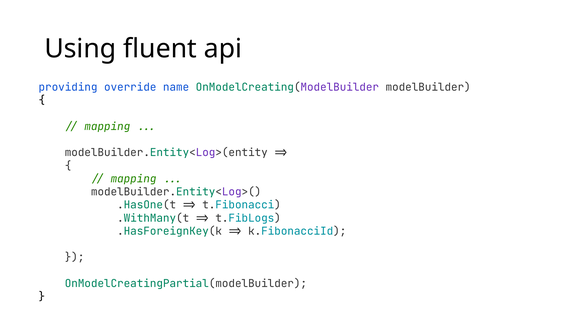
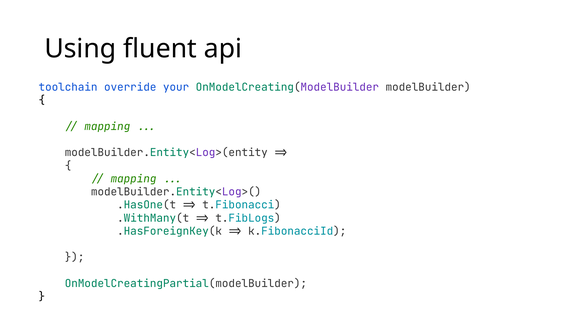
providing: providing -> toolchain (68, 87)
name: name -> your (176, 87)
